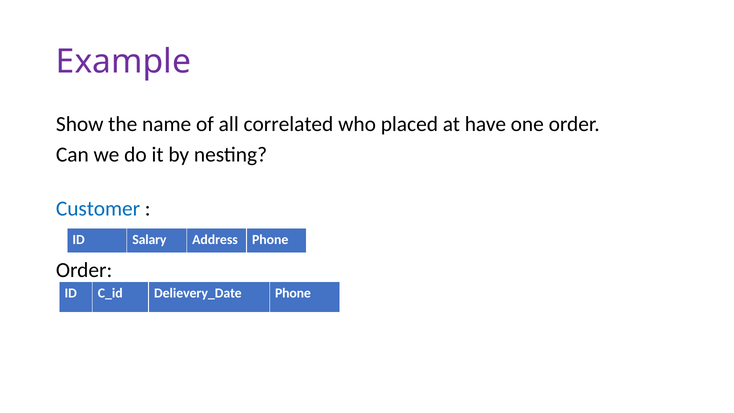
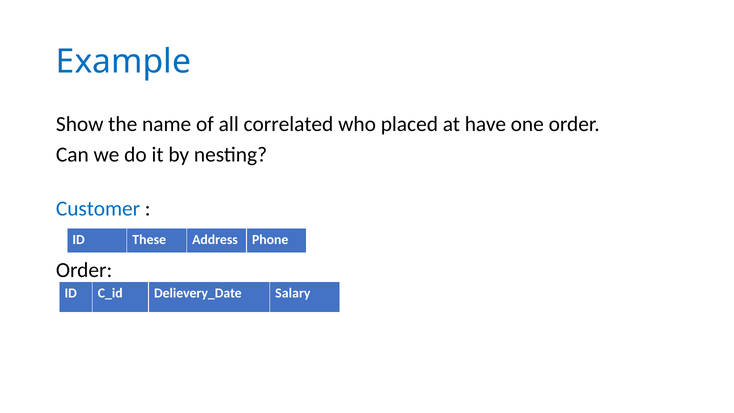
Example colour: purple -> blue (124, 62)
Salary: Salary -> These (149, 240)
Phone: Phone -> Salary (293, 293)
